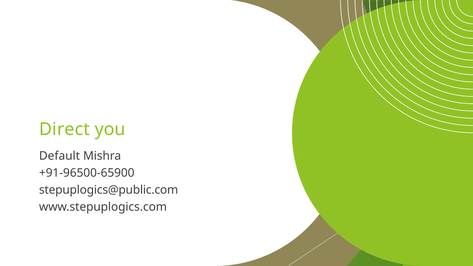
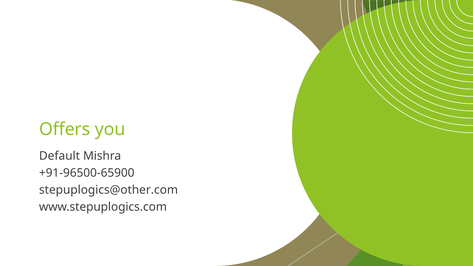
Direct: Direct -> Offers (65, 129)
stepuplogics@public.com: stepuplogics@public.com -> stepuplogics@other.com (109, 190)
